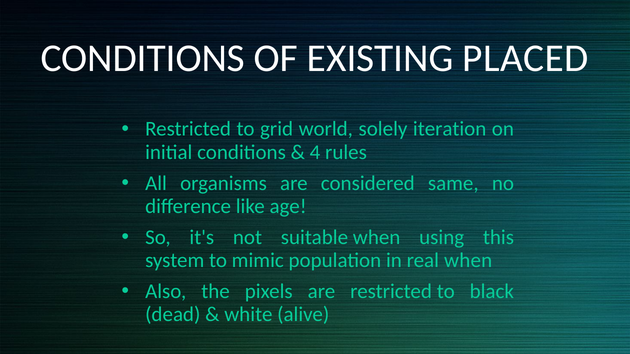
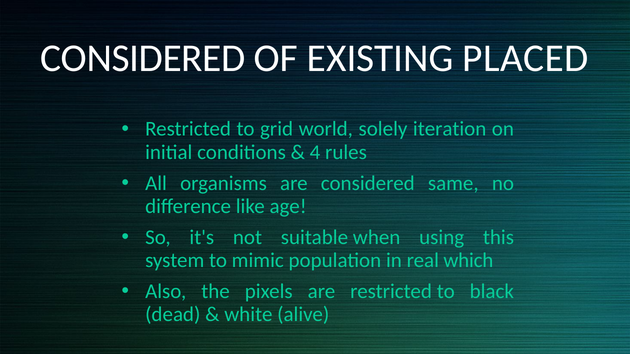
CONDITIONS: CONDITIONS -> CONSIDERED (143, 59)
real when: when -> which (468, 260)
